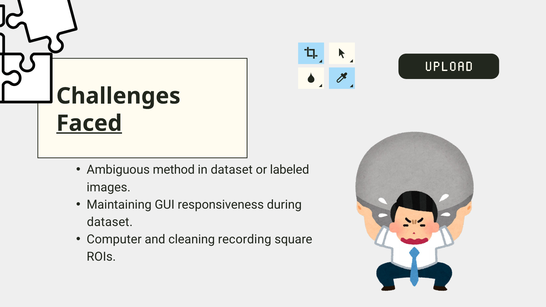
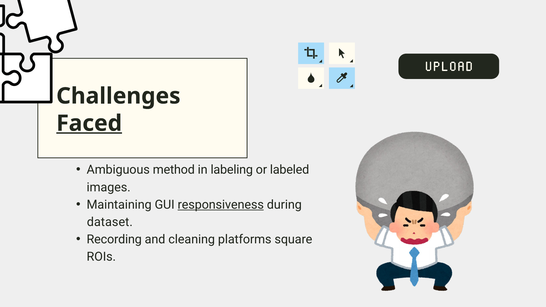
in dataset: dataset -> labeling (232, 170)
responsiveness underline: none -> present (221, 205)
Computer: Computer -> Recording (114, 240)
recording: recording -> platforms (245, 240)
